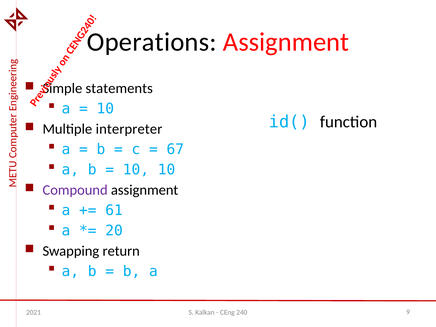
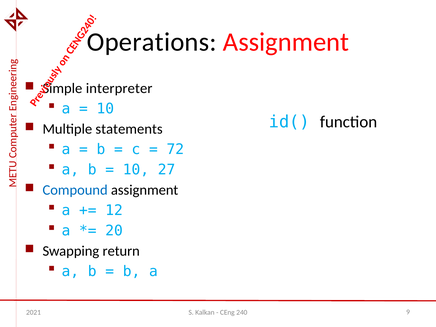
statements: statements -> interpreter (119, 88)
interpreter: interpreter -> statements (129, 129)
67: 67 -> 72 (175, 149)
10 10: 10 -> 27 (167, 170)
Compound colour: purple -> blue (75, 190)
61: 61 -> 12 (114, 210)
